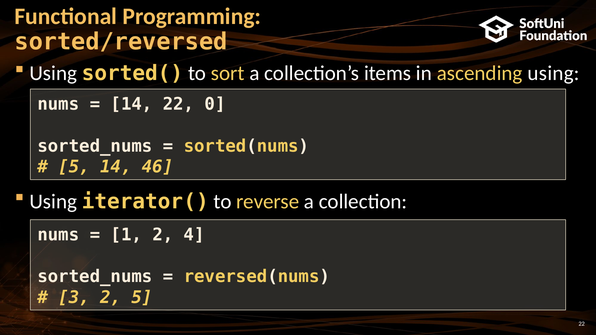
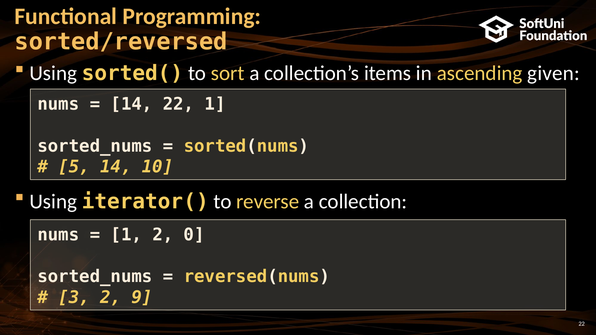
ascending using: using -> given (554, 73)
22 0: 0 -> 1 (215, 104)
46: 46 -> 10 (158, 167)
4: 4 -> 0 (194, 235)
2 5: 5 -> 9 (142, 298)
